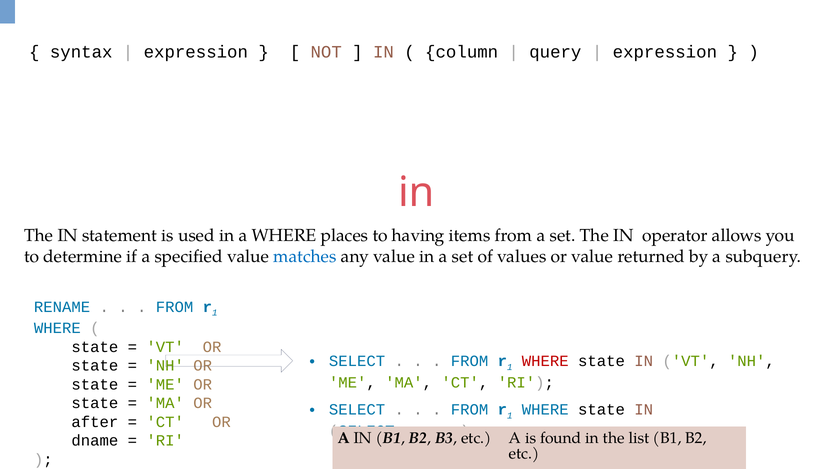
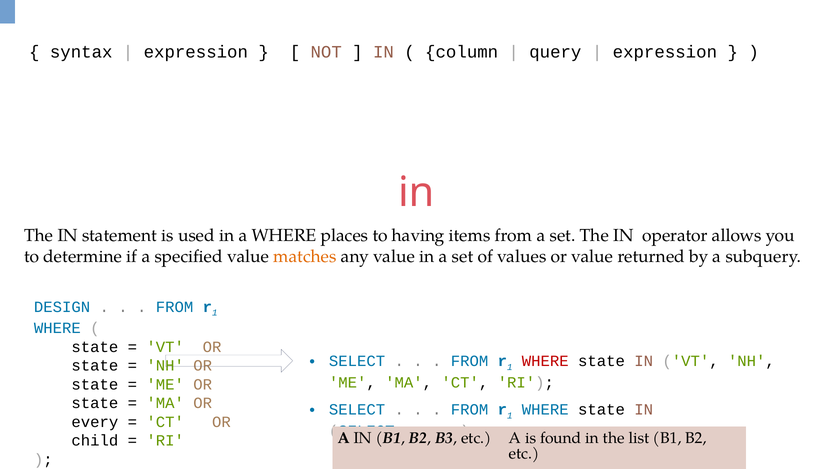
matches colour: blue -> orange (305, 256)
RENAME: RENAME -> DESIGN (62, 307)
after: after -> every (95, 422)
dname: dname -> child (95, 440)
